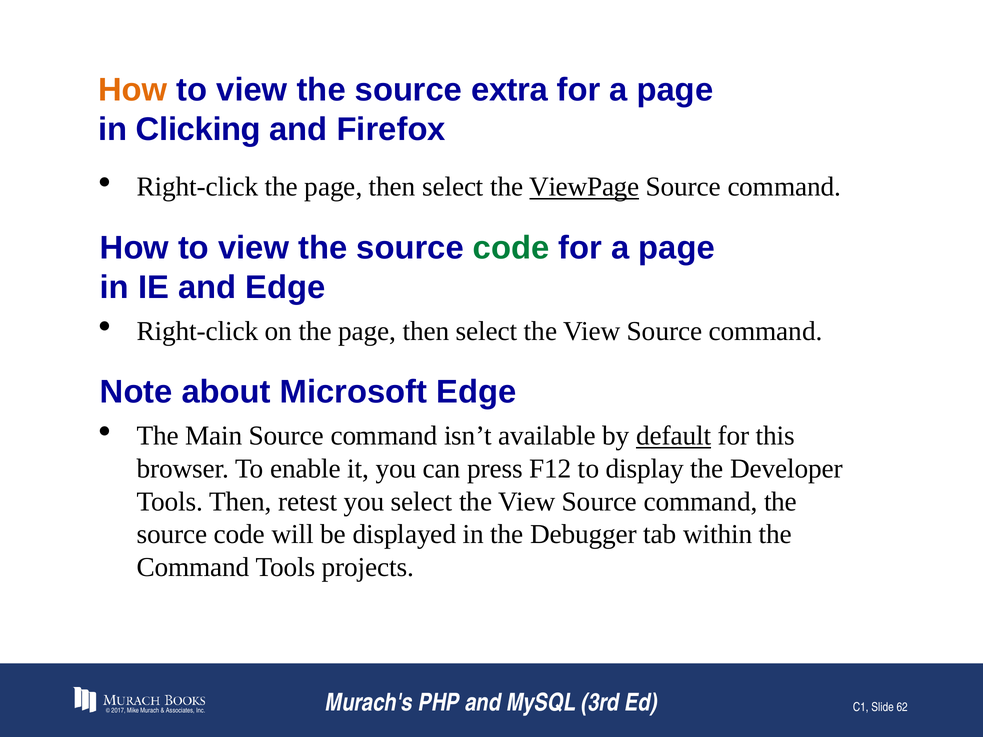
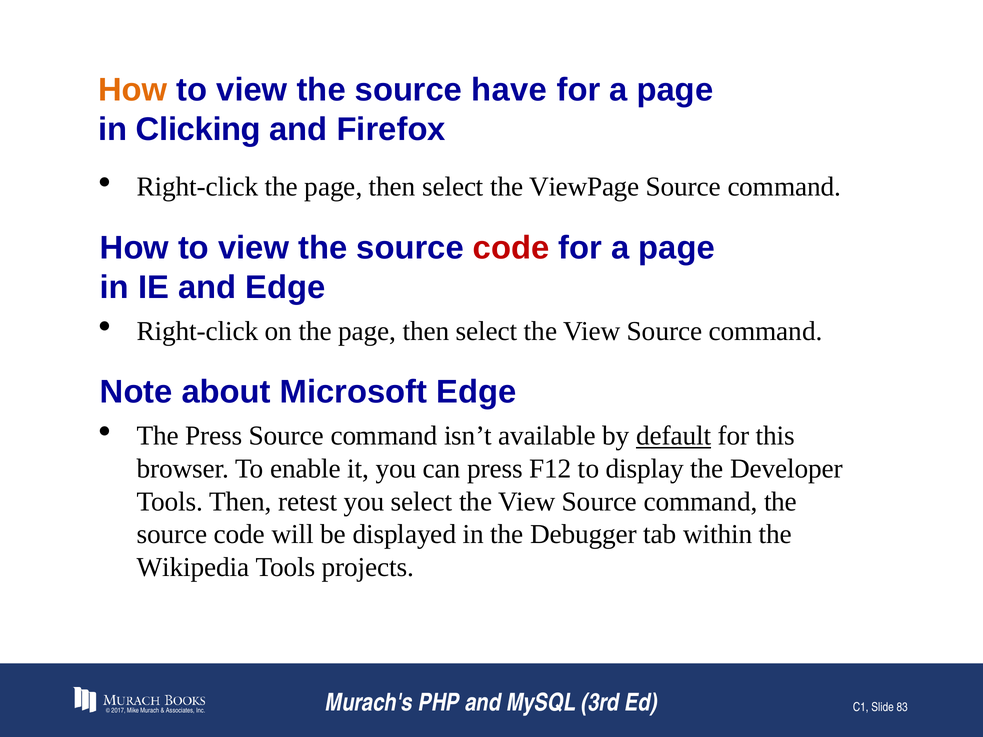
extra: extra -> have (509, 90)
ViewPage underline: present -> none (584, 187)
code colour: green -> red (511, 248)
The Main: Main -> Press (214, 436)
Command: Command -> Wikipedia (193, 567)
62: 62 -> 83 (902, 707)
